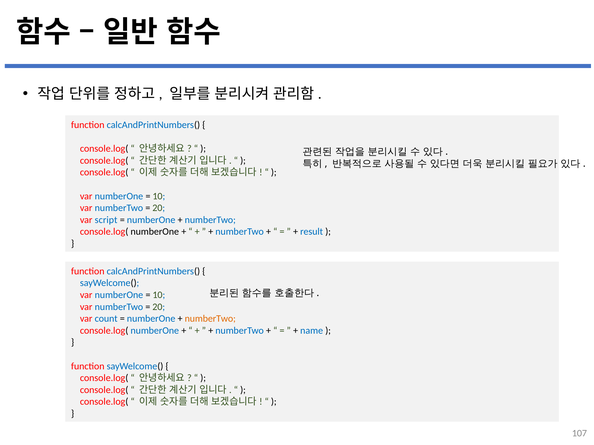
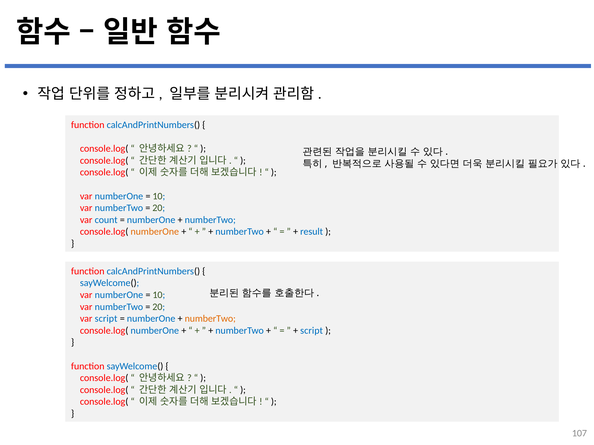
script: script -> count (106, 220)
numberOne colour: black -> orange (155, 232)
var count: count -> script (106, 319)
name: name -> script (312, 331)
